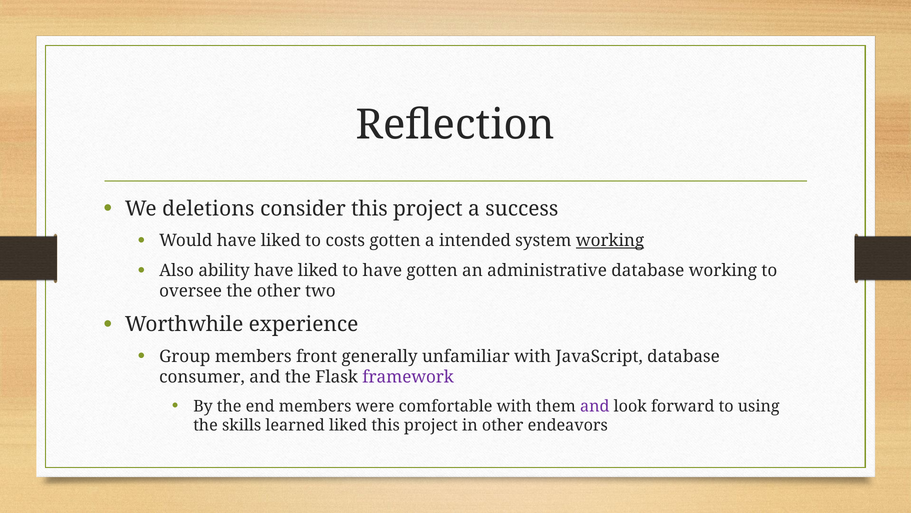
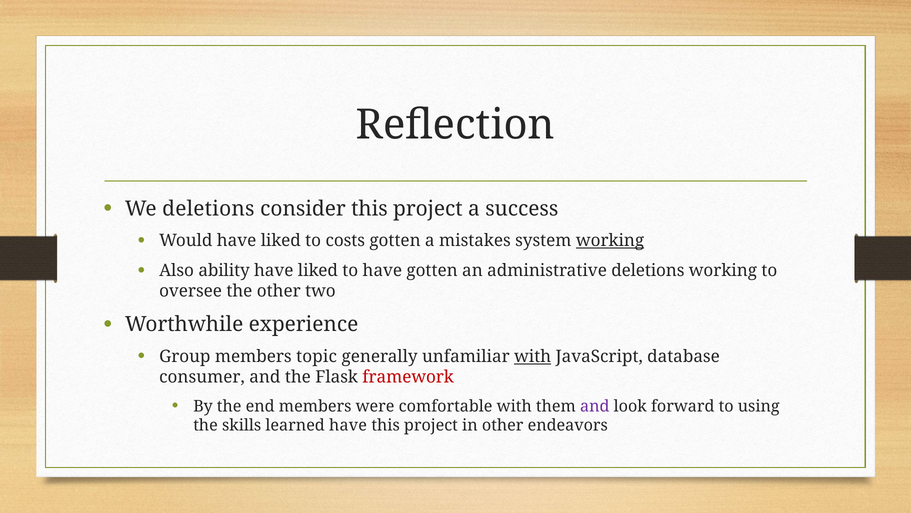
intended: intended -> mistakes (475, 240)
administrative database: database -> deletions (648, 270)
front: front -> topic (317, 356)
with underline: none -> present (533, 356)
framework colour: purple -> red (408, 377)
learned liked: liked -> have (348, 425)
